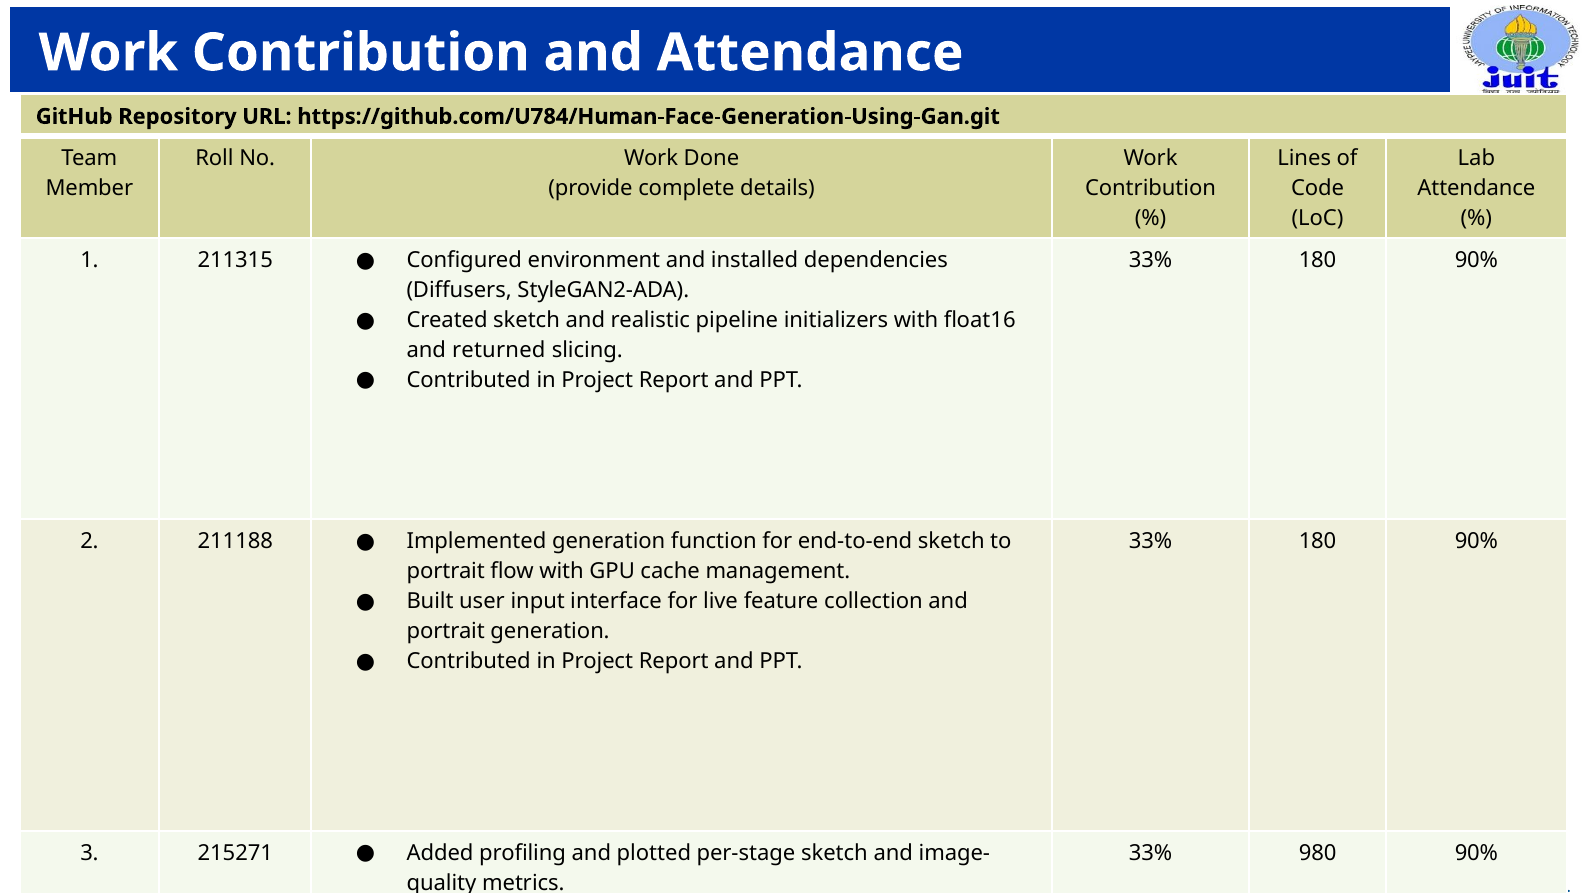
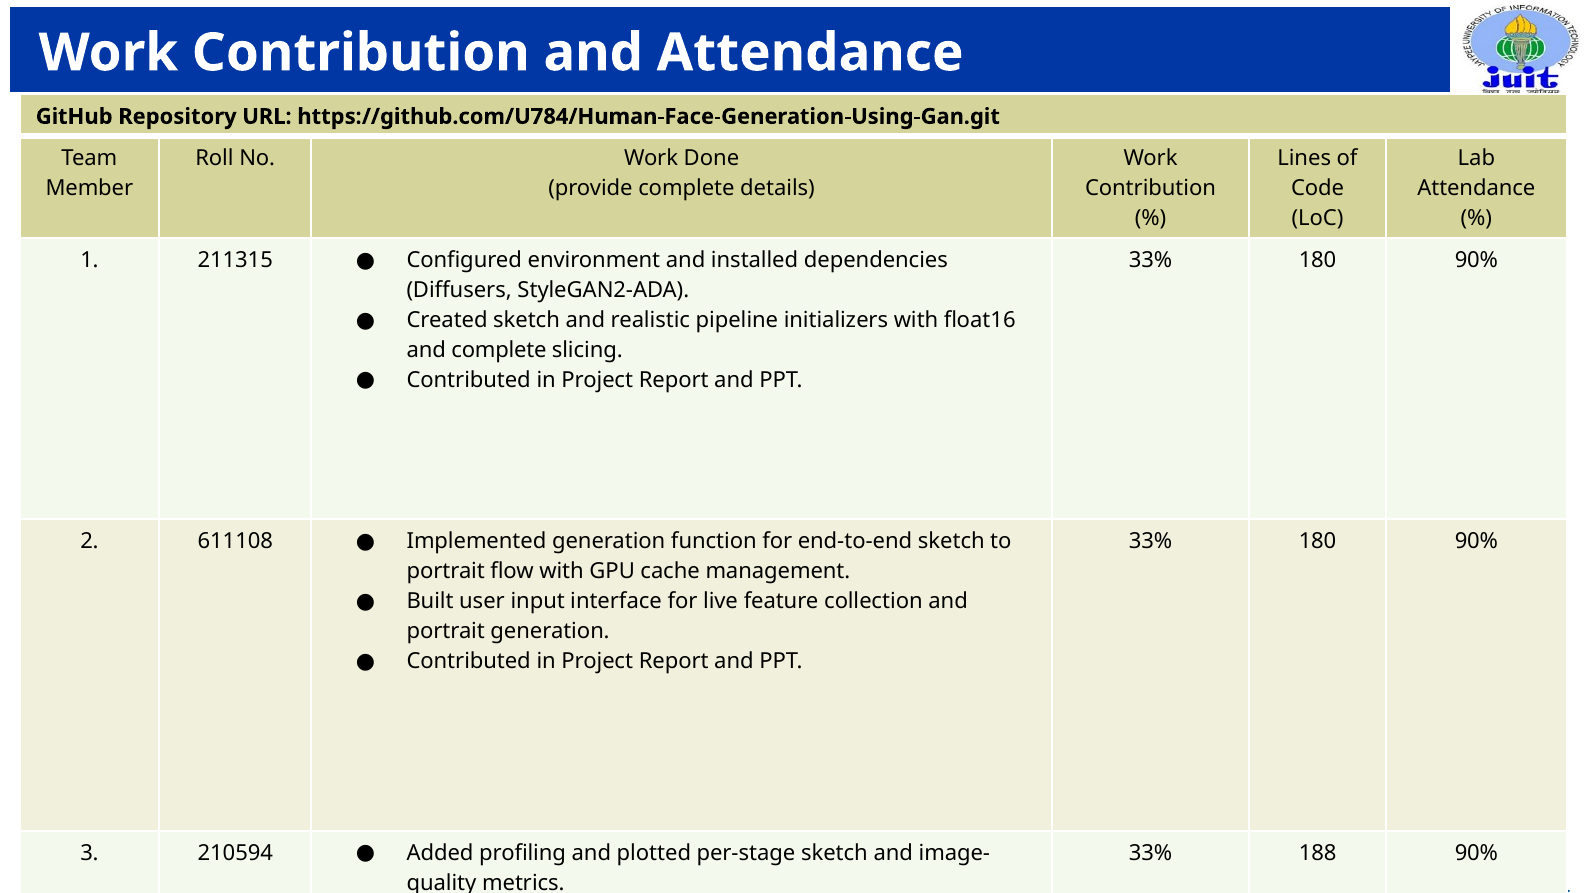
and returned: returned -> complete (499, 350)
211188: 211188 -> 611108 (235, 541)
215271: 215271 -> 210594 (235, 853)
980: 980 -> 188 (1318, 853)
